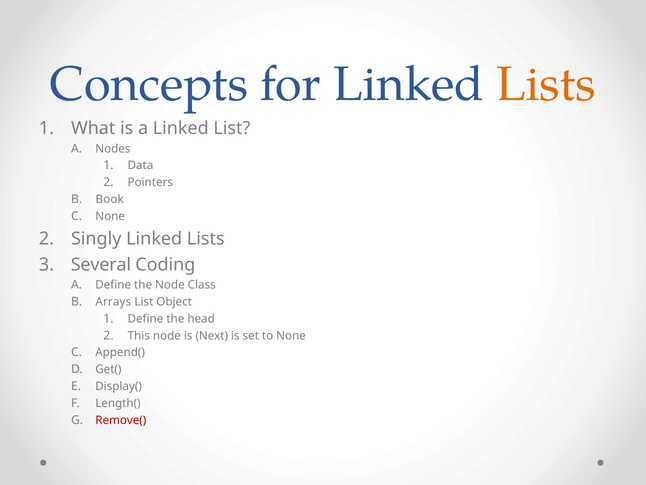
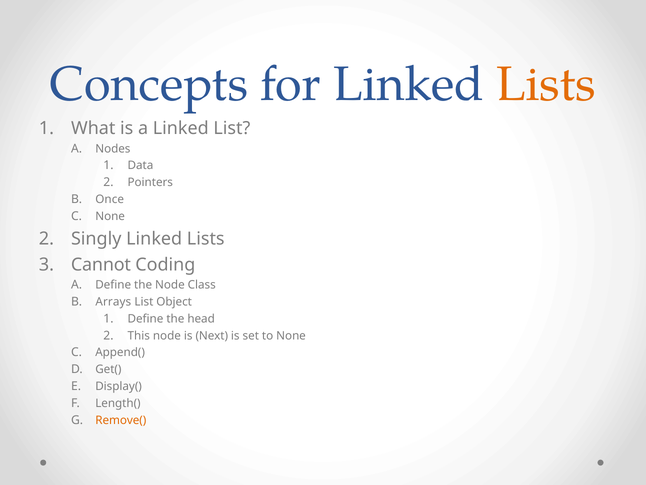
Book: Book -> Once (110, 199)
Several: Several -> Cannot (101, 264)
Remove( colour: red -> orange (121, 420)
